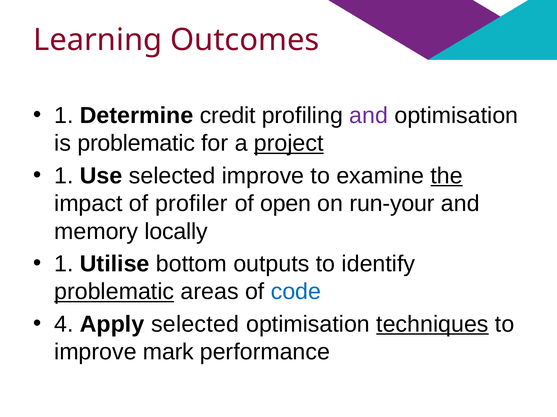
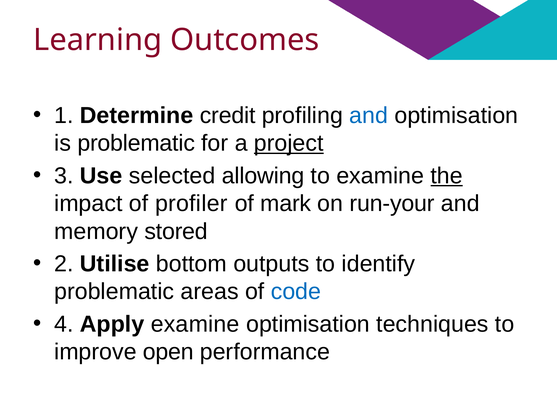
and colour: purple -> blue (369, 116)
1: 1 -> 3 (64, 176)
selected improve: improve -> allowing (263, 176)
open: open -> mark (286, 204)
locally: locally -> stored (176, 232)
1: 1 -> 2 (64, 264)
problematic underline: present -> none (114, 292)
Apply selected: selected -> examine (195, 325)
techniques underline: present -> none (432, 325)
mark: mark -> open (168, 353)
